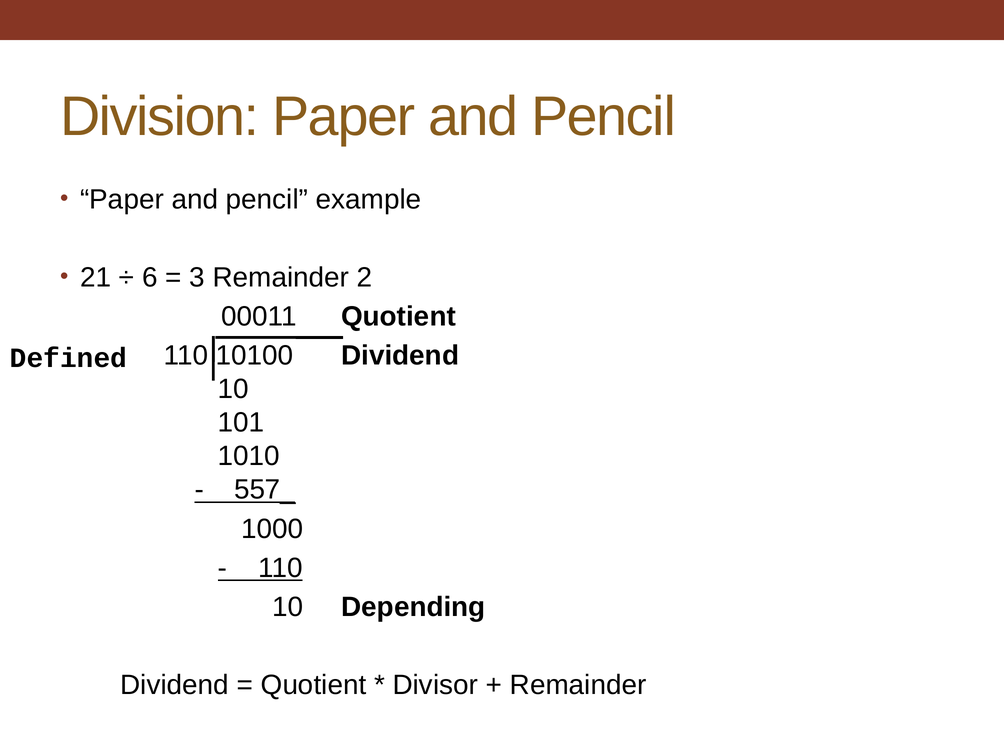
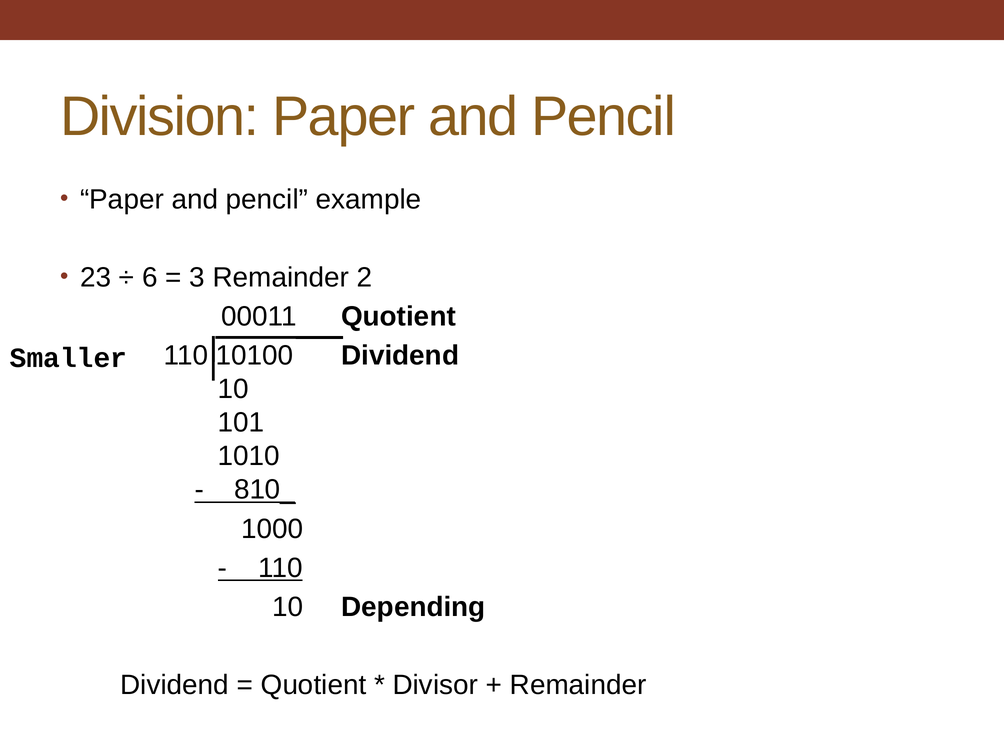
21: 21 -> 23 (96, 277)
Defined: Defined -> Smaller (68, 358)
557_: 557_ -> 810_ (265, 490)
